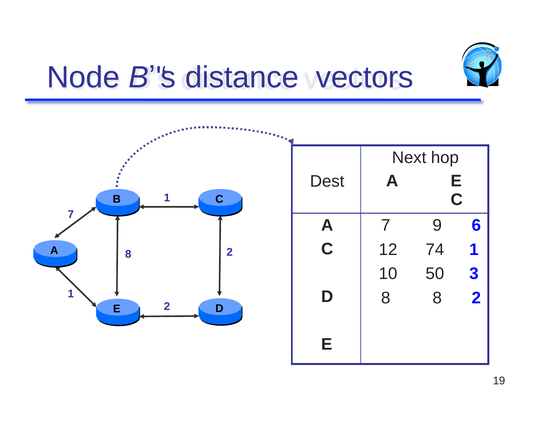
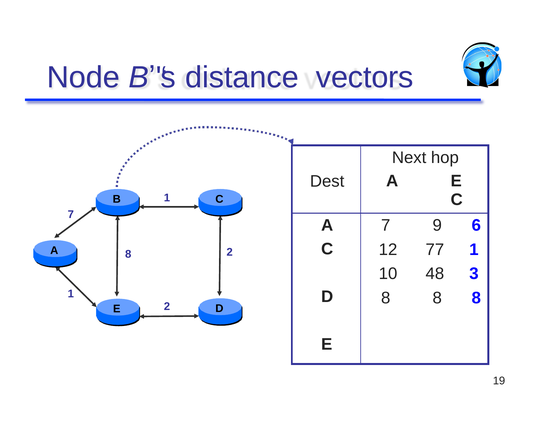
74: 74 -> 77 (435, 250)
50: 50 -> 48 (435, 274)
8 8 2: 2 -> 8 (476, 298)
